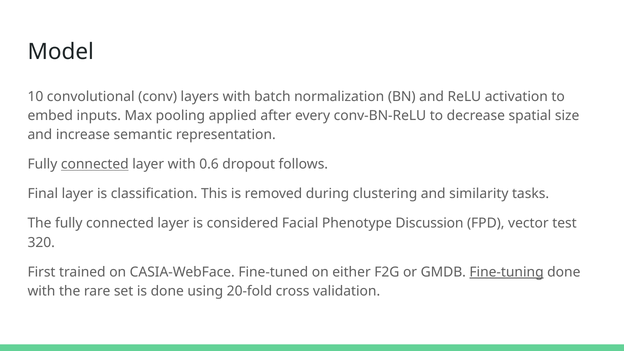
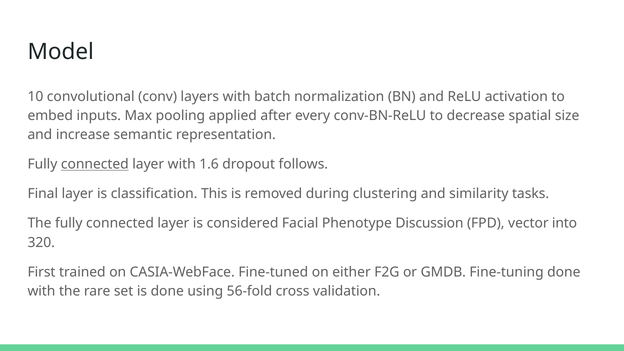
0.6: 0.6 -> 1.6 (209, 164)
test: test -> into (565, 223)
Fine-tuning underline: present -> none (507, 272)
20-fold: 20-fold -> 56-fold (249, 291)
